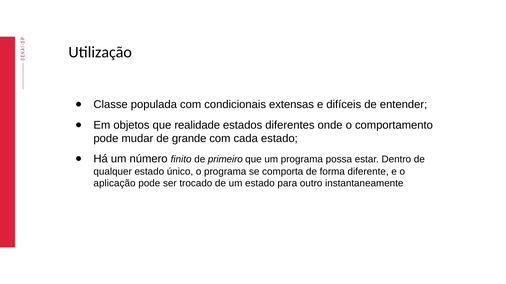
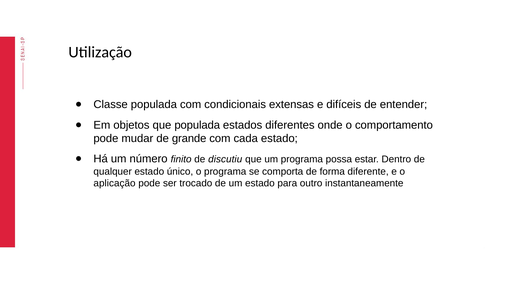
que realidade: realidade -> populada (197, 125)
primeiro: primeiro -> discutiu (225, 160)
